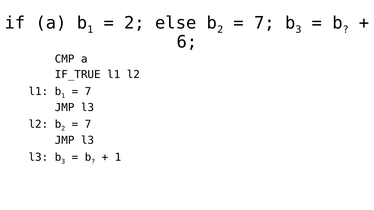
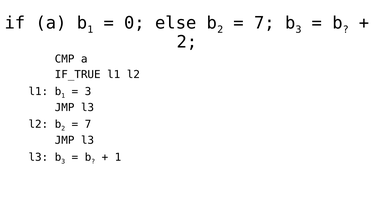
2: 2 -> 0 (134, 23)
6: 6 -> 2 (187, 42)
7: 7 -> 3 (88, 92)
